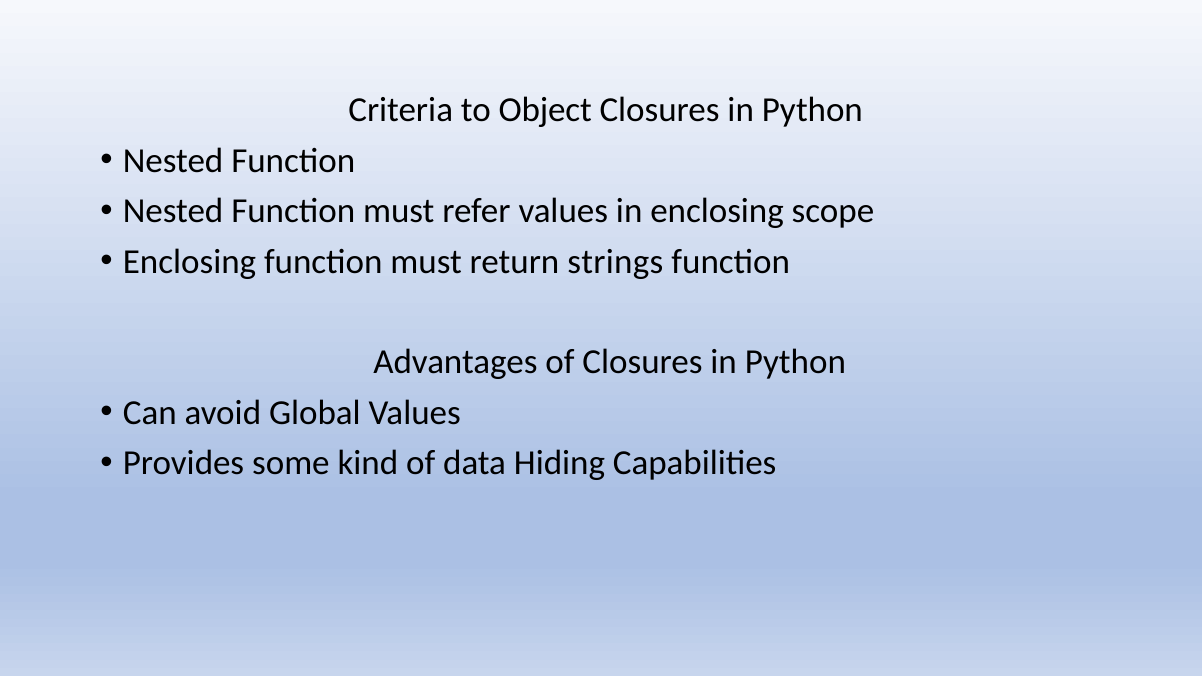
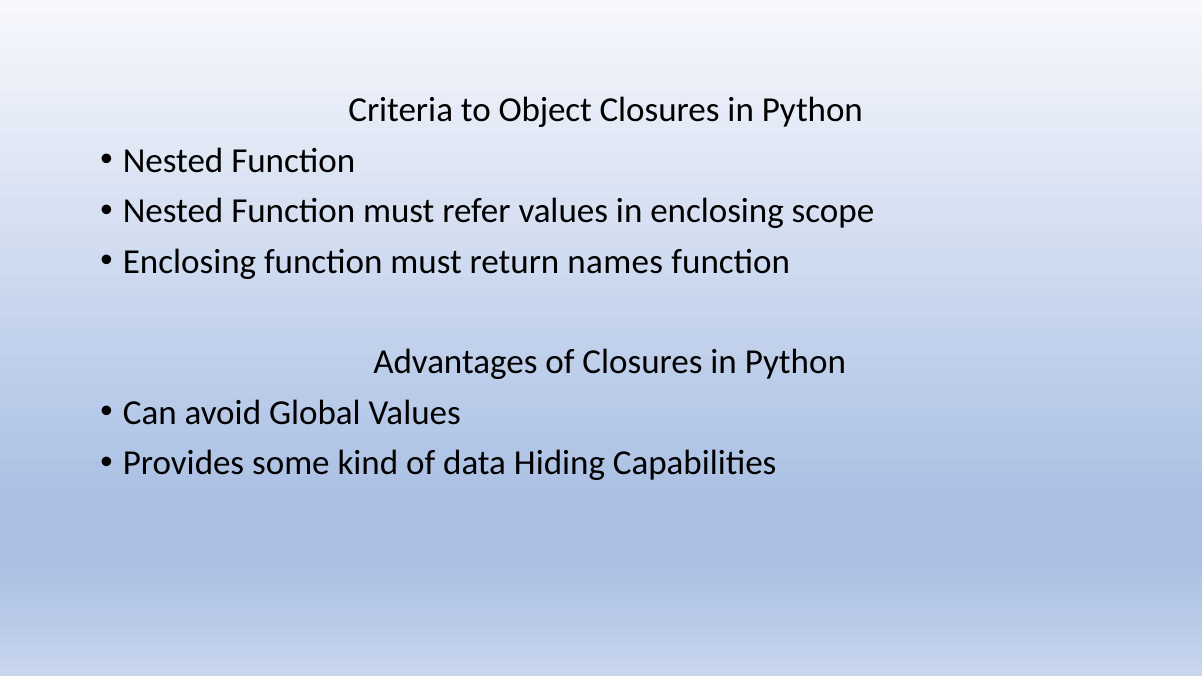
strings: strings -> names (615, 262)
